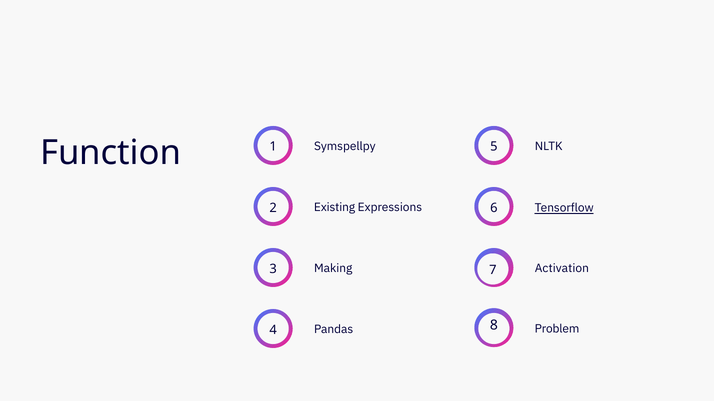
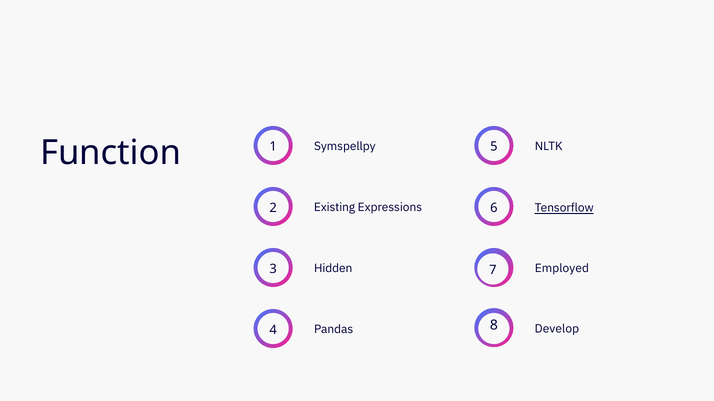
Making: Making -> Hidden (333, 269)
Activation: Activation -> Employed (562, 269)
Problem: Problem -> Develop (557, 329)
